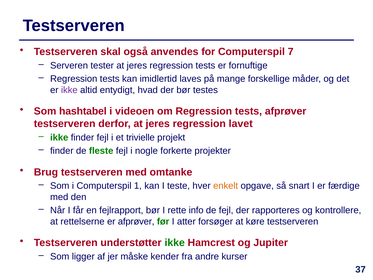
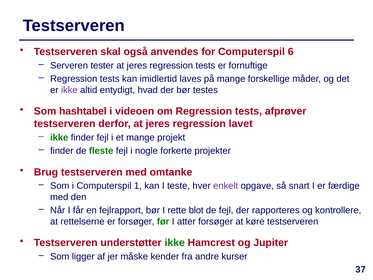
7: 7 -> 6 (291, 52)
et trivielle: trivielle -> mange (140, 137)
enkelt colour: orange -> purple (226, 186)
info: info -> blot (196, 210)
er afprøver: afprøver -> forsøger (136, 221)
